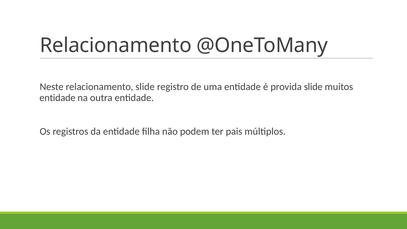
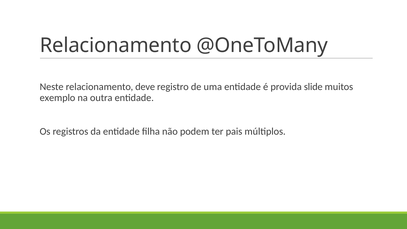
relacionamento slide: slide -> deve (145, 87)
entidade: entidade -> exemplo (57, 98)
